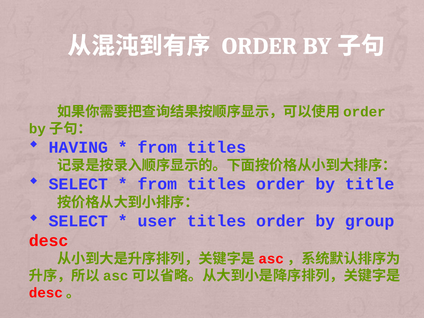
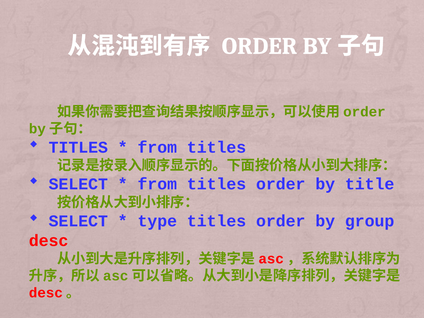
HAVING: HAVING -> TITLES (78, 147)
user: user -> type (157, 221)
